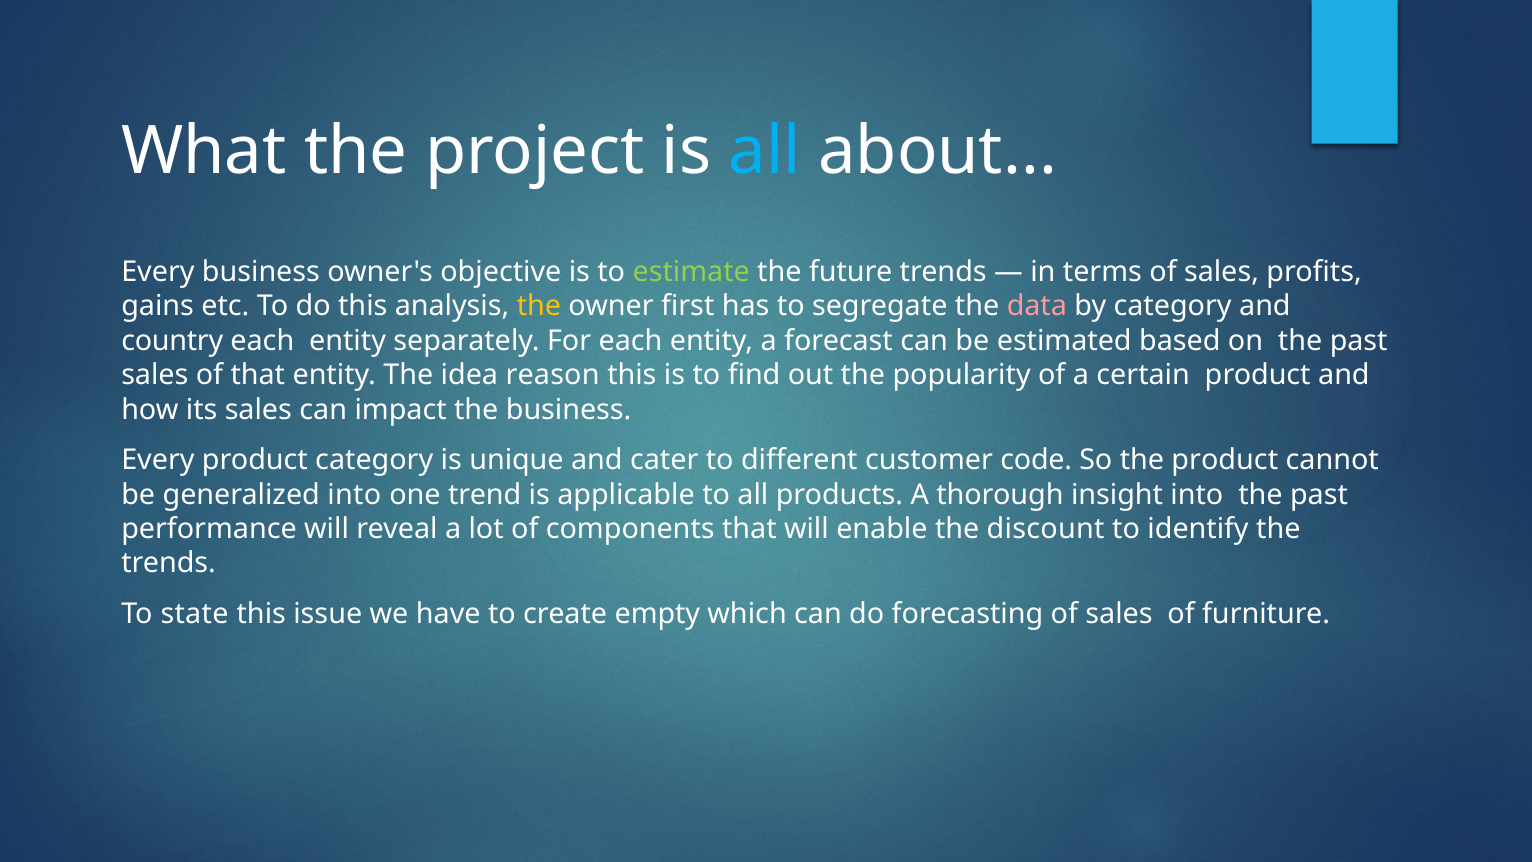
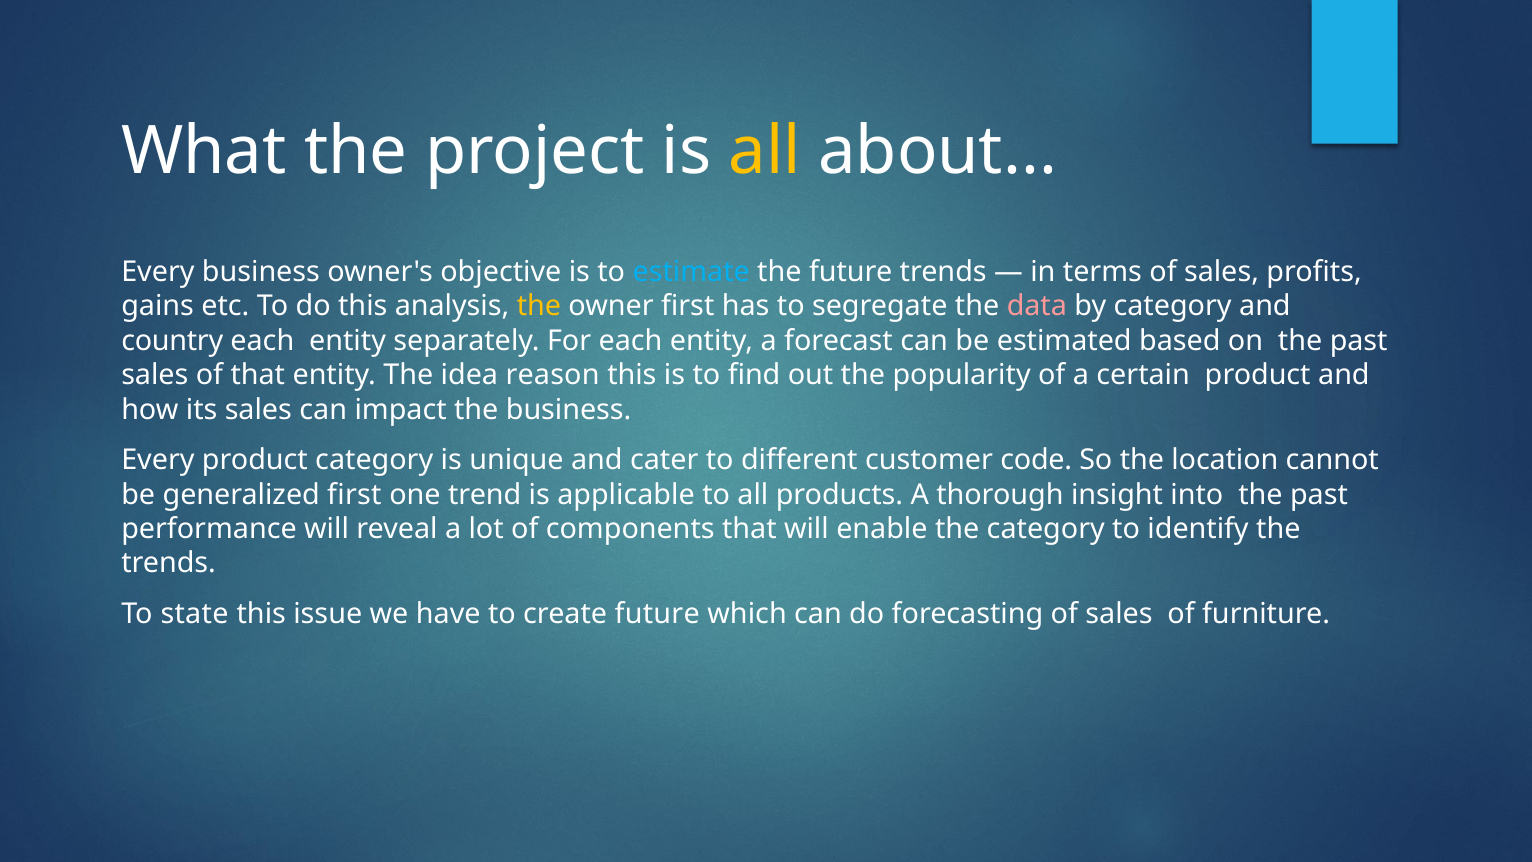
all colour: light blue -> yellow (765, 152)
estimate colour: light green -> light blue (691, 272)
the product: product -> location (1225, 460)
generalized into: into -> first (354, 494)
the discount: discount -> category (1046, 529)
create empty: empty -> future (657, 614)
